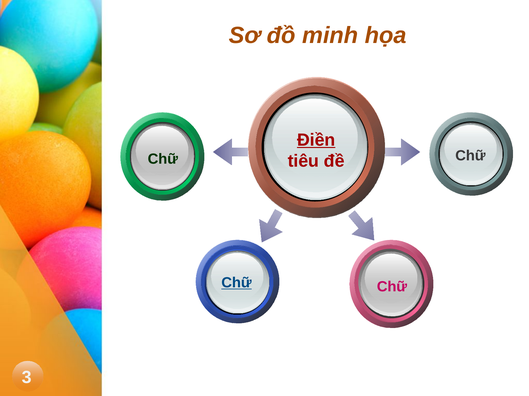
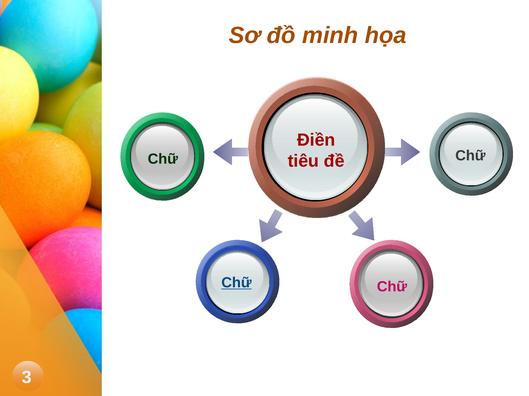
Điền underline: present -> none (316, 140)
